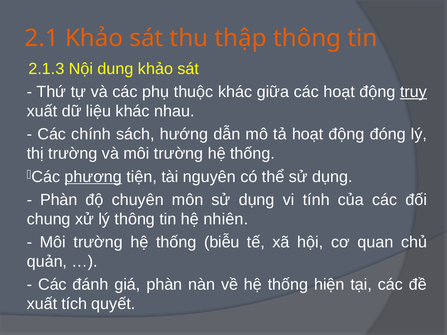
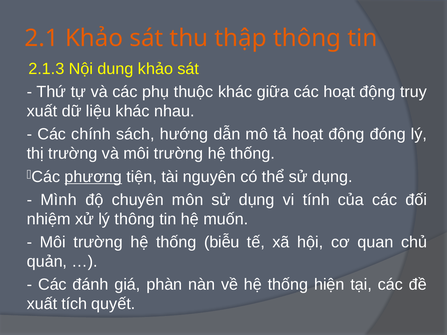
truy underline: present -> none (414, 92)
Phàn: Phàn -> Mình (59, 200)
chung: chung -> nhiệm (49, 219)
nhiên: nhiên -> muốn (226, 219)
